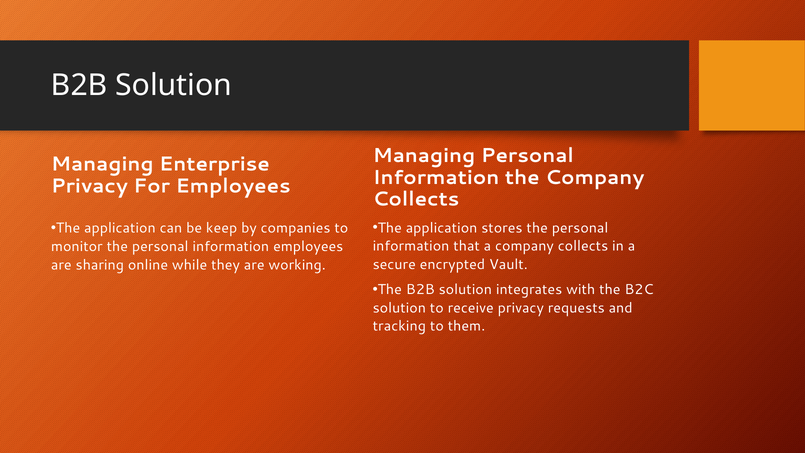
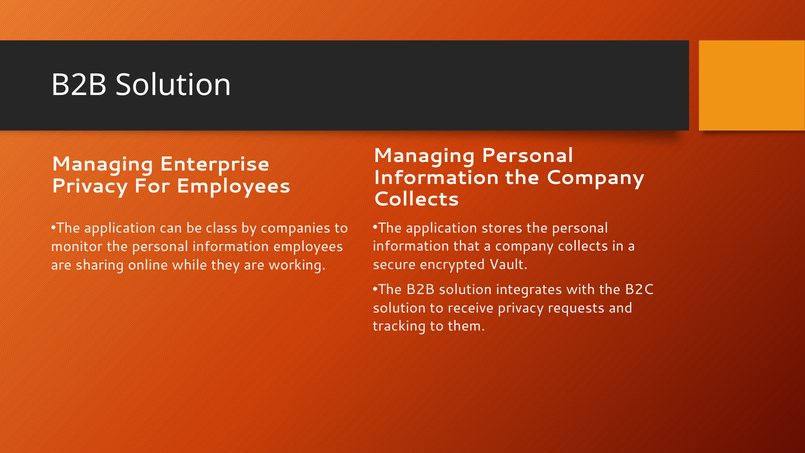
keep: keep -> class (222, 228)
